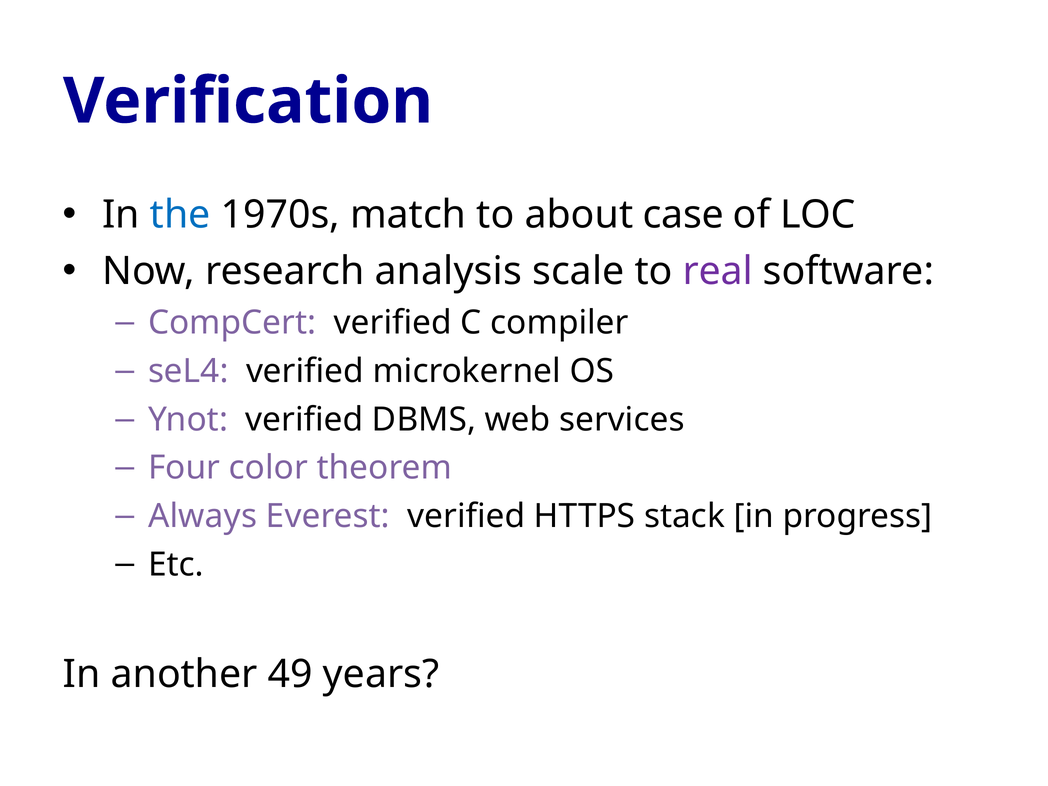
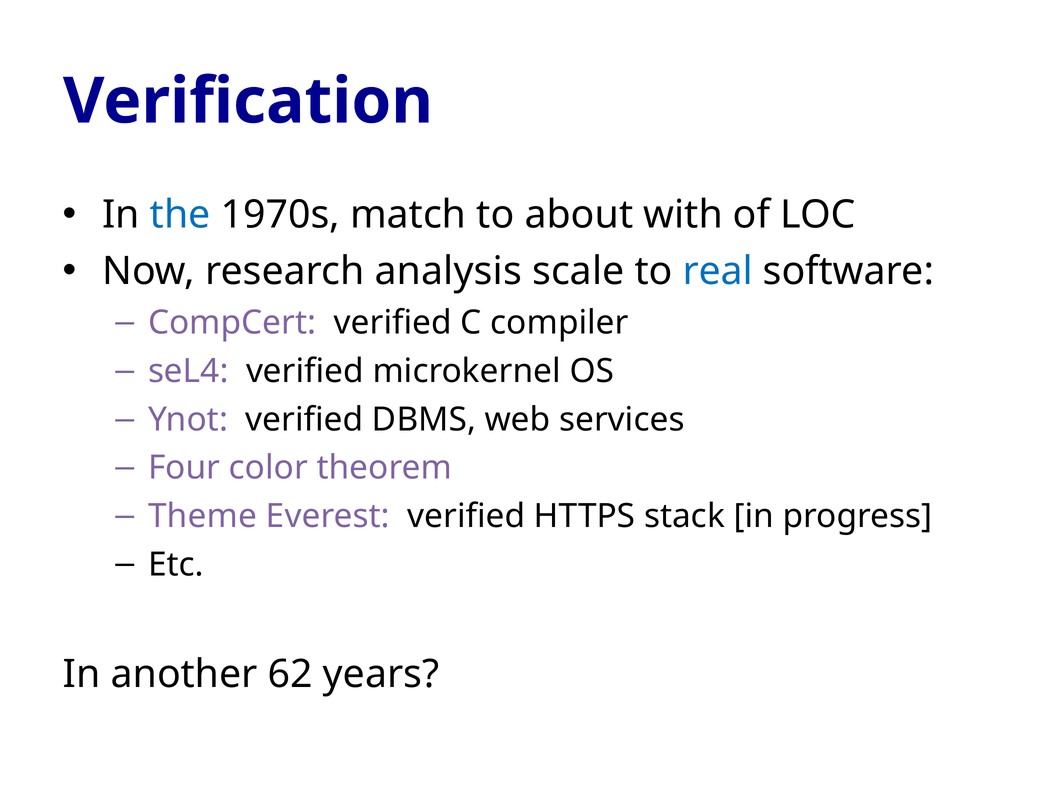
case: case -> with (683, 215)
real colour: purple -> blue (718, 272)
Always: Always -> Theme (203, 516)
49: 49 -> 62 (290, 674)
